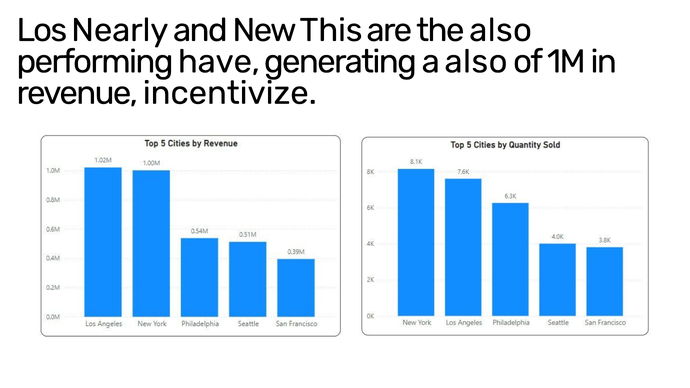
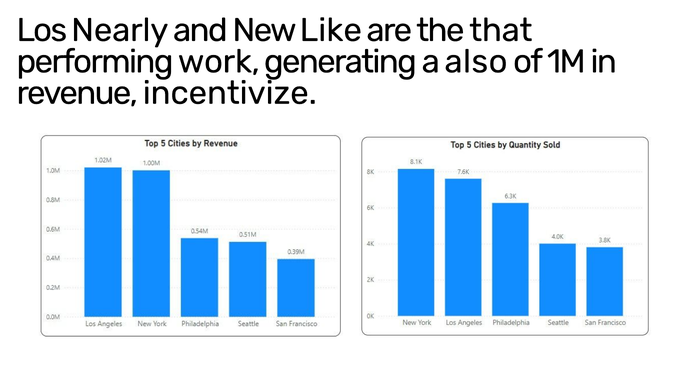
This: This -> Like (331, 30)
the also: also -> that (501, 30)
have: have -> work (219, 62)
